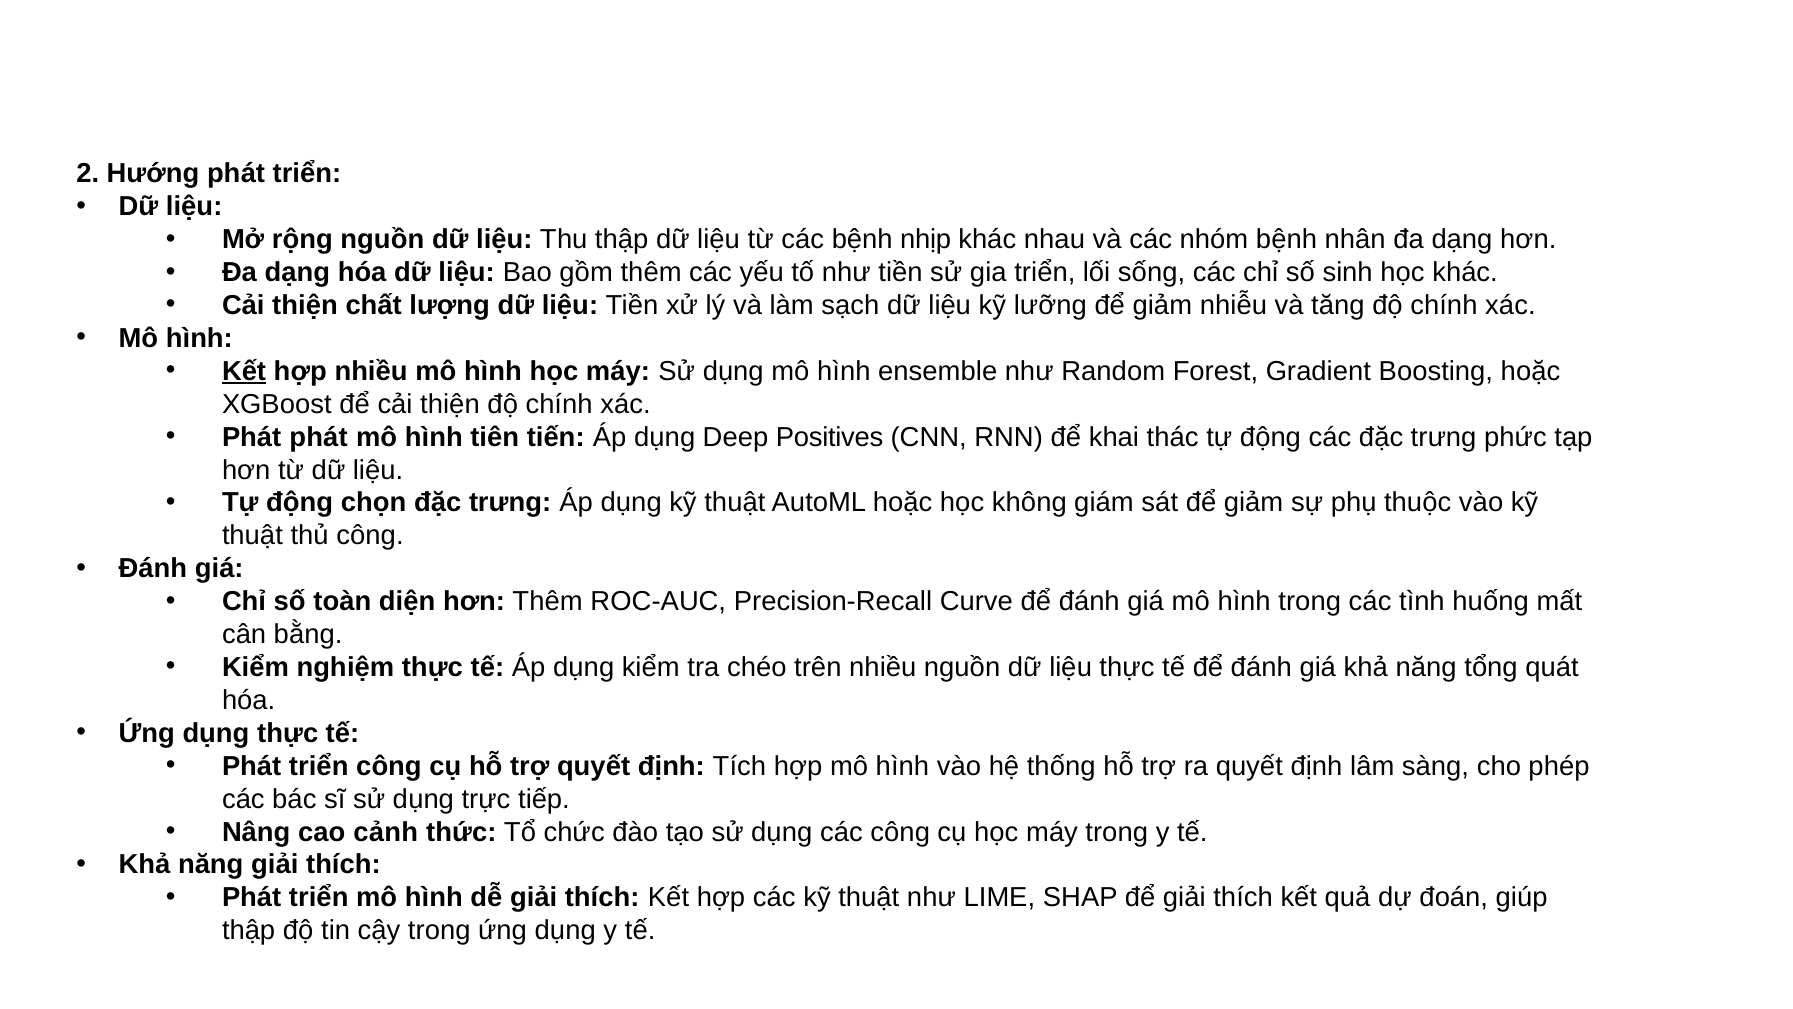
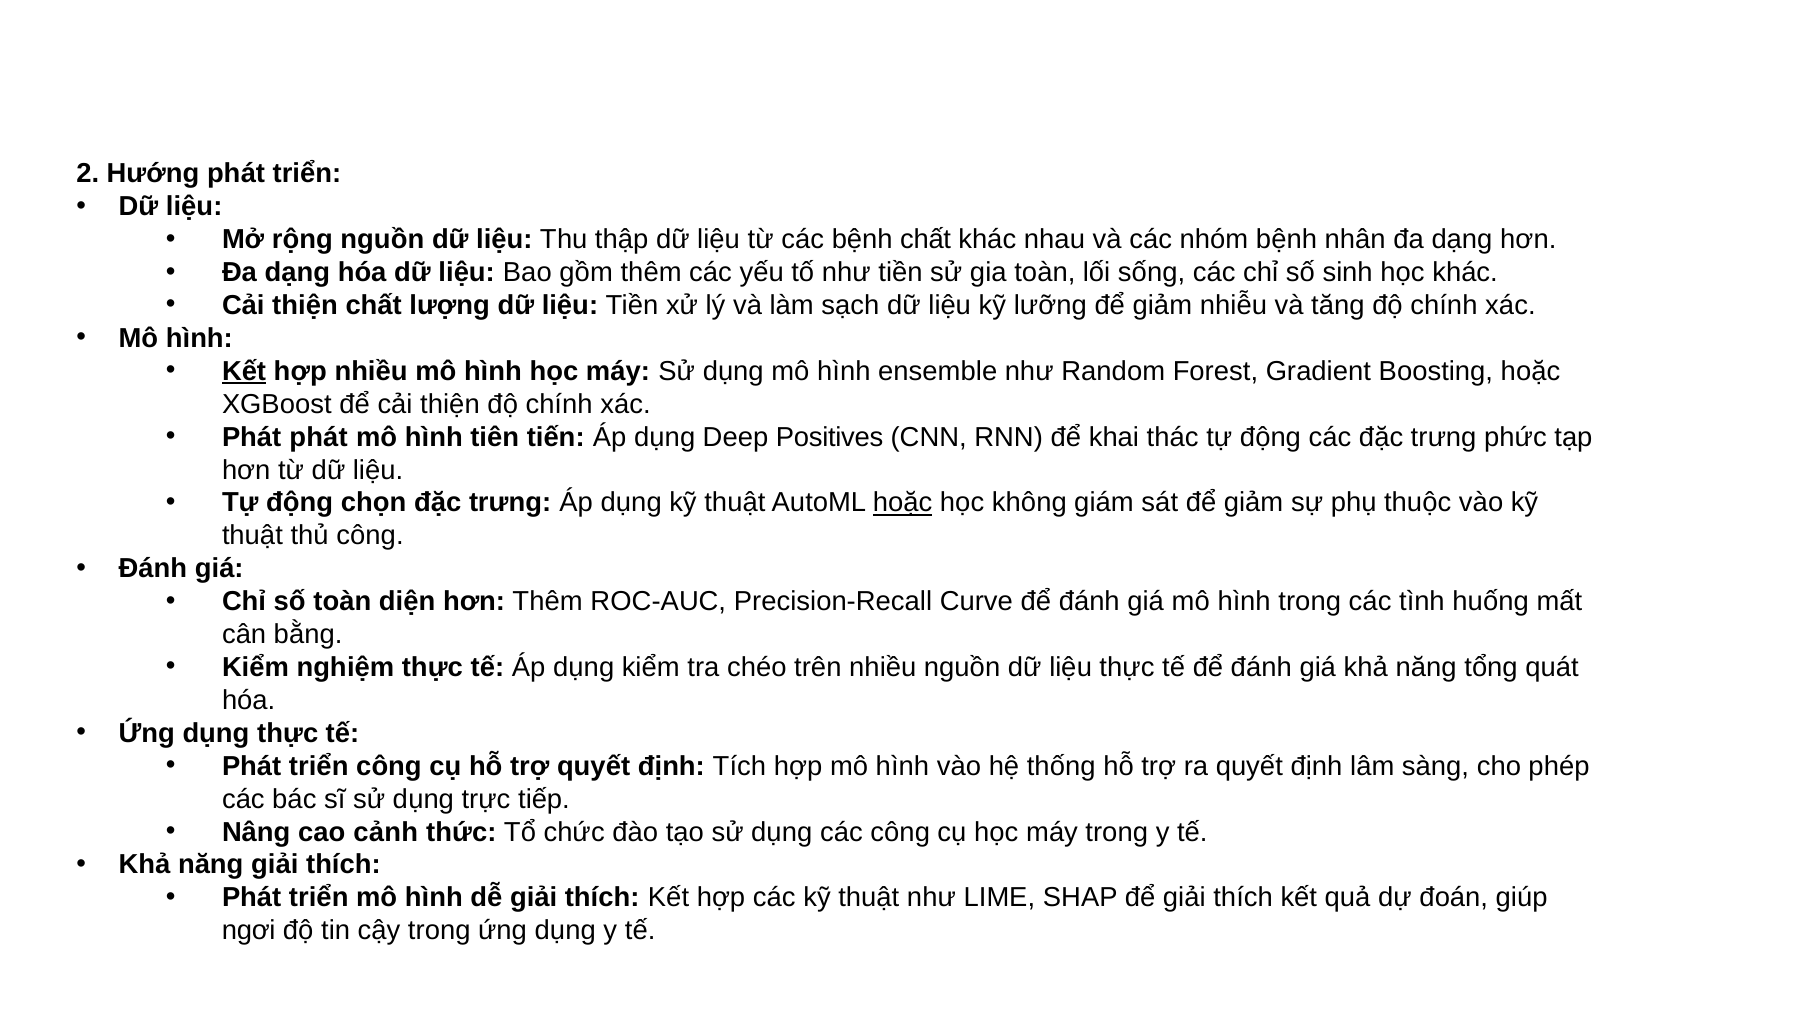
bệnh nhịp: nhịp -> chất (926, 240)
gia triển: triển -> toàn (1045, 272)
hoặc underline: none -> present (903, 503)
thập: thập -> ngơi (249, 930)
